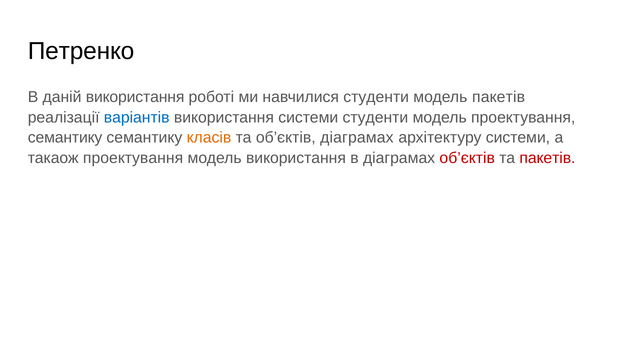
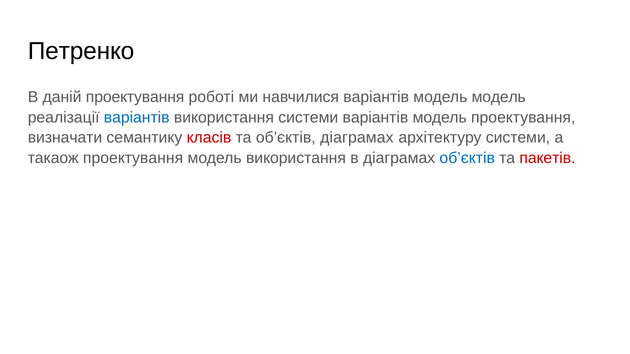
даній використання: використання -> проектування (135, 97)
навчилися студенти: студенти -> варіантів (376, 97)
модель пакетів: пакетів -> модель (499, 97)
системи студенти: студенти -> варіантів (375, 118)
семантику: семантику -> визначати (65, 138)
класів colour: orange -> red (209, 138)
об’єктів colour: red -> blue (467, 158)
